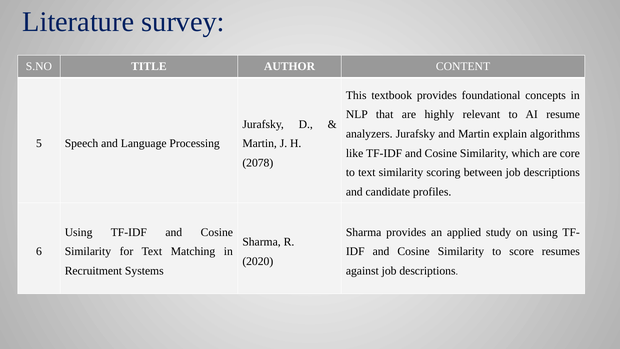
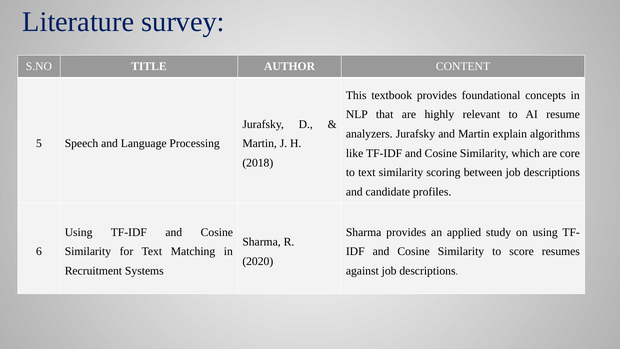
2078: 2078 -> 2018 (258, 163)
